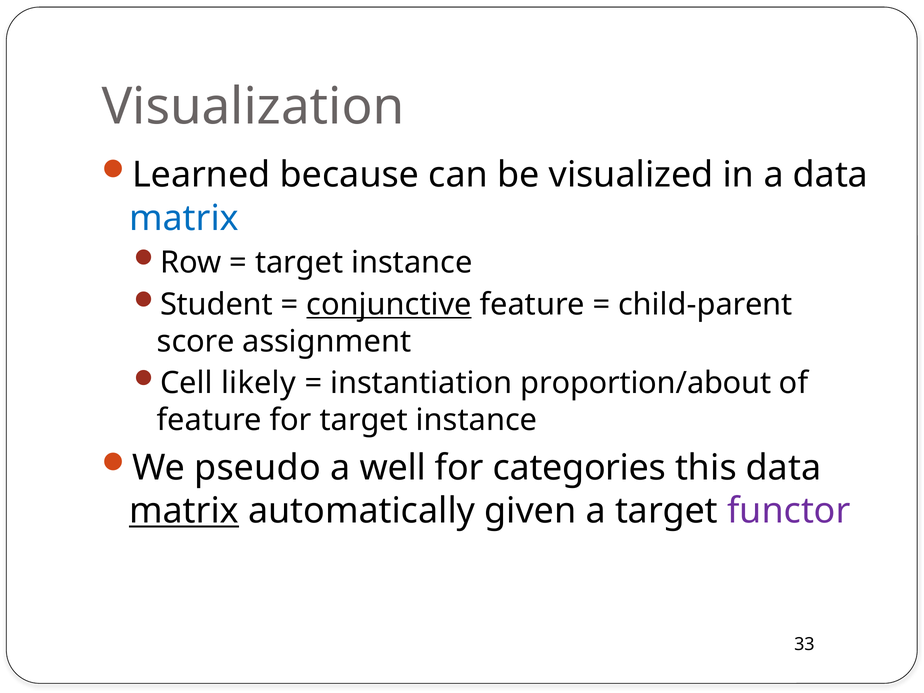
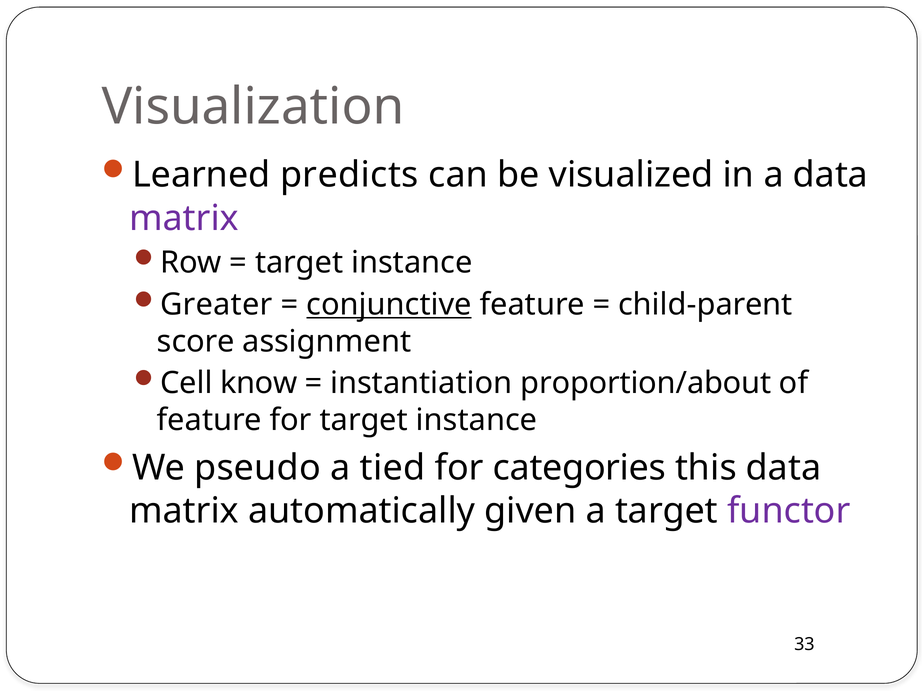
because: because -> predicts (349, 175)
matrix colour: blue -> purple (184, 218)
Student: Student -> Greater (216, 304)
likely: likely -> know (259, 383)
well: well -> tied (393, 468)
matrix underline: present -> none (184, 511)
